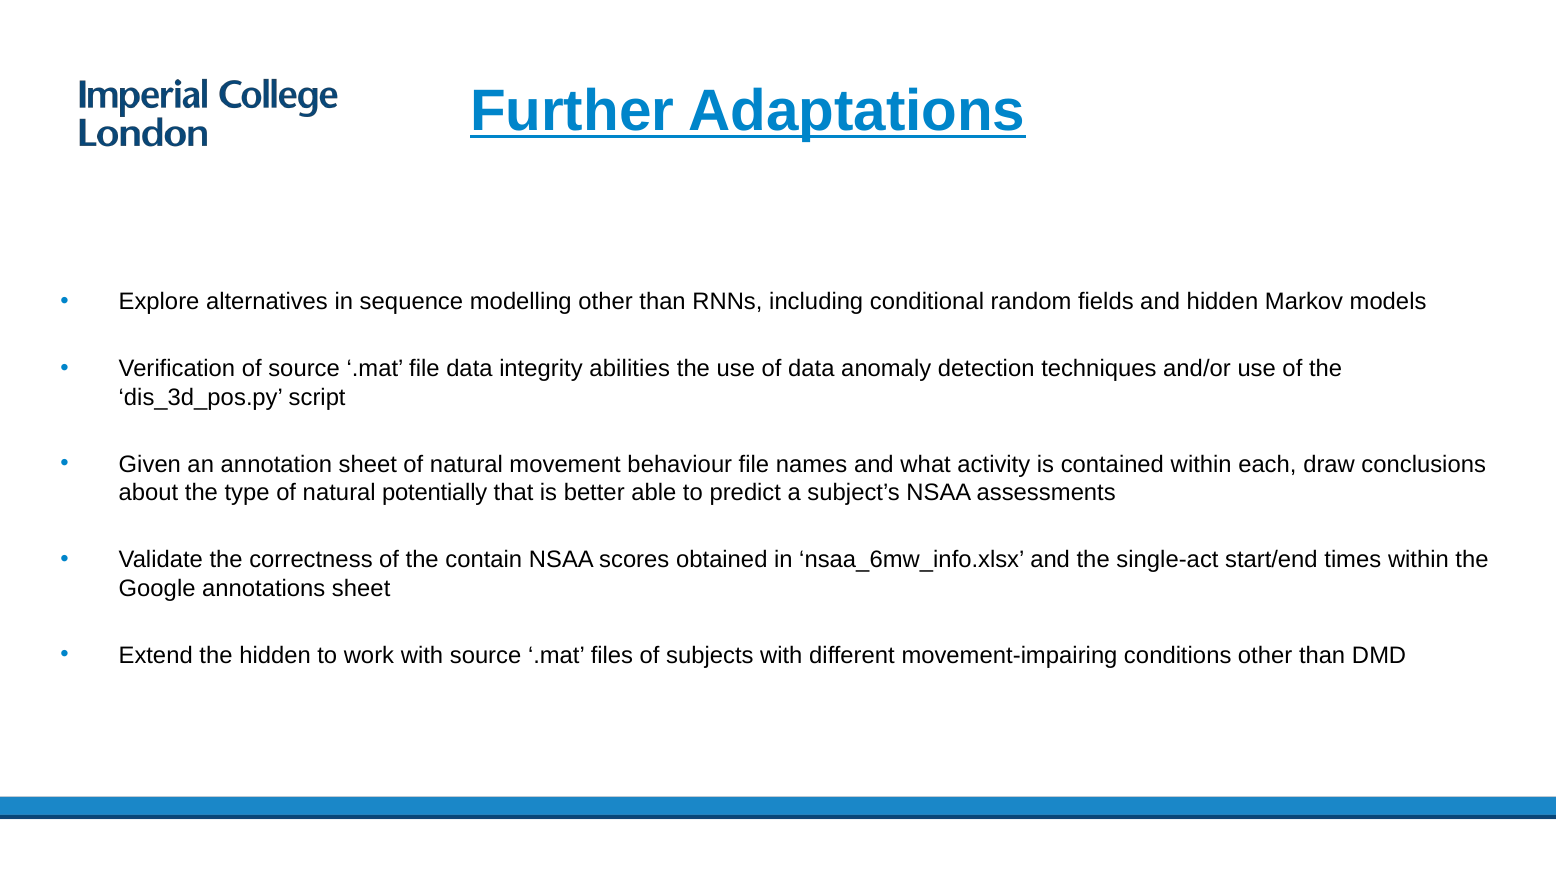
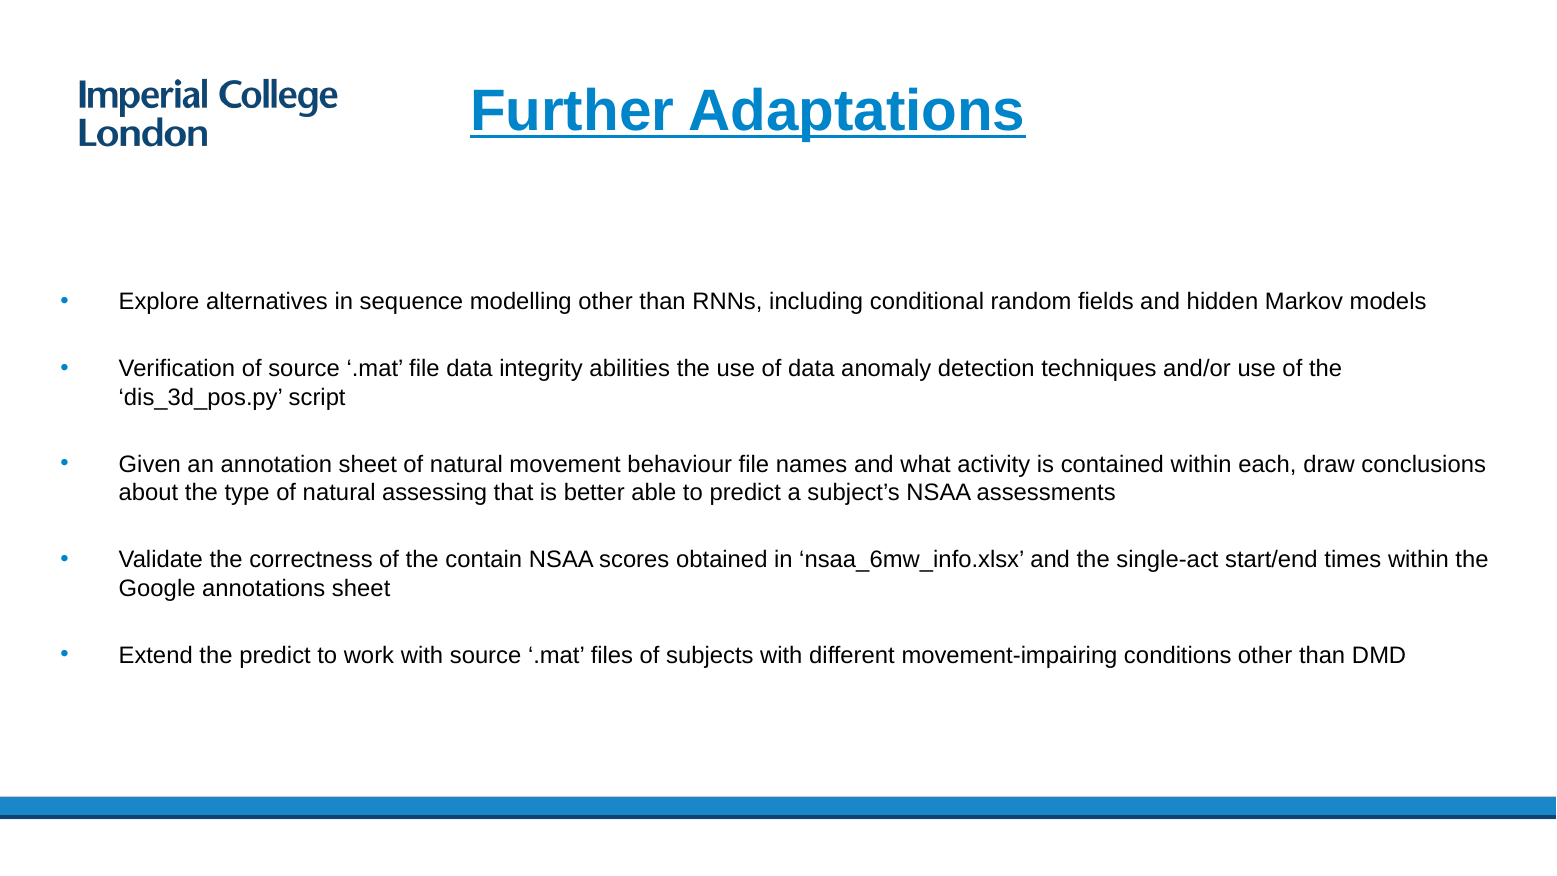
potentially: potentially -> assessing (435, 493)
the hidden: hidden -> predict (275, 655)
